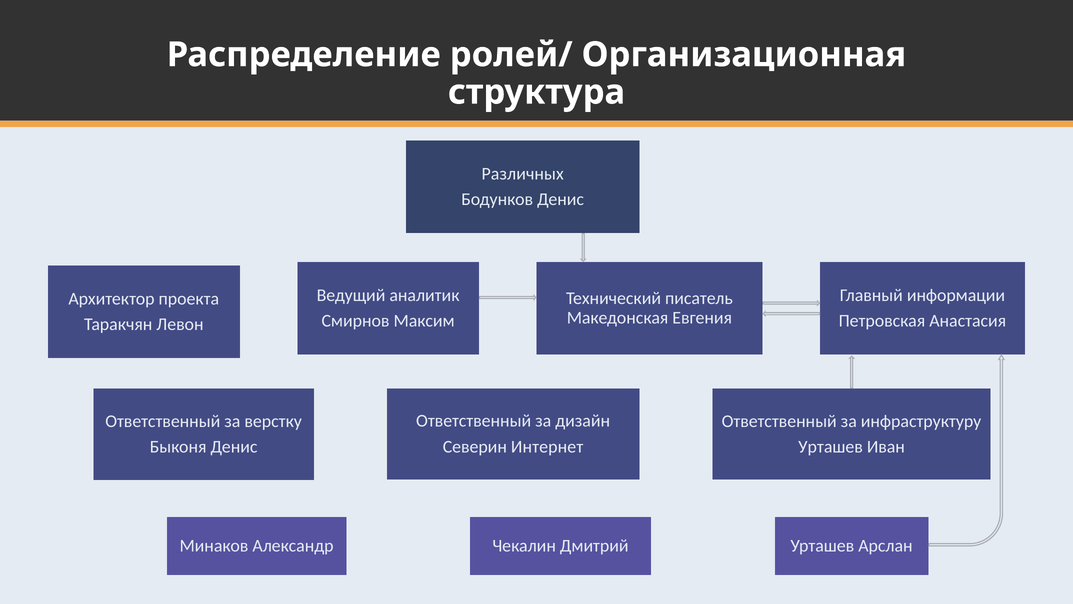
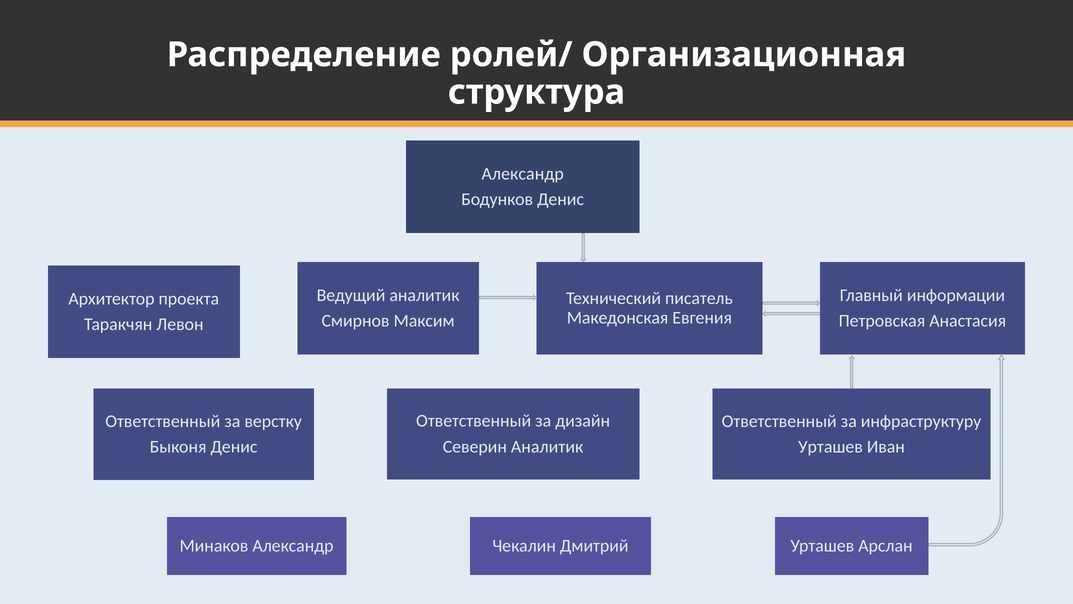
Различных: Различных -> Александр (523, 174)
Северин Интернет: Интернет -> Аналитик (547, 446)
